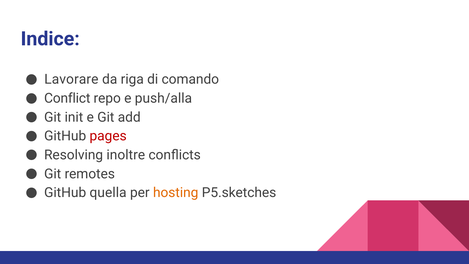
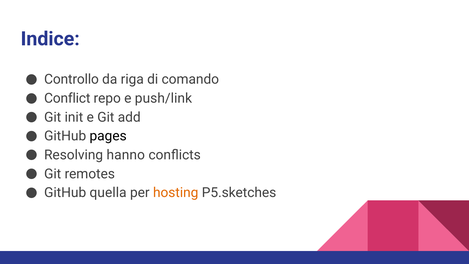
Lavorare: Lavorare -> Controllo (72, 79)
push/alla: push/alla -> push/link (163, 98)
pages colour: red -> black (108, 136)
inoltre: inoltre -> hanno (126, 155)
